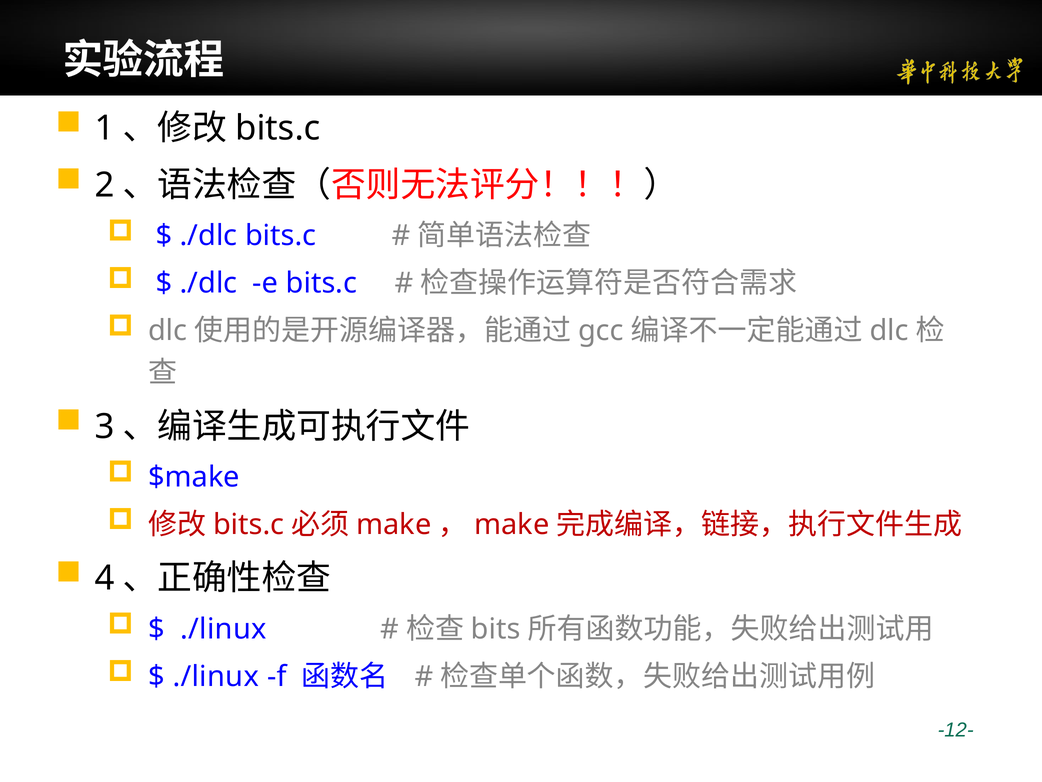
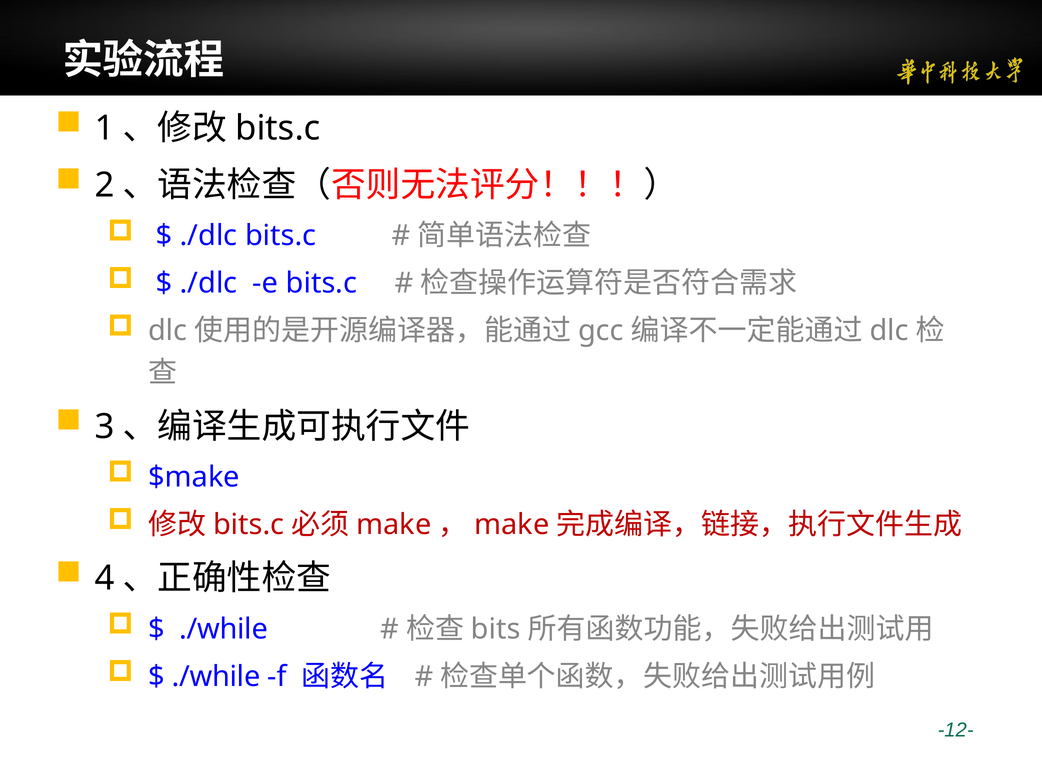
./linux: ./linux -> ./while (224, 629)
./linux: ./linux -> ./while (216, 676)
